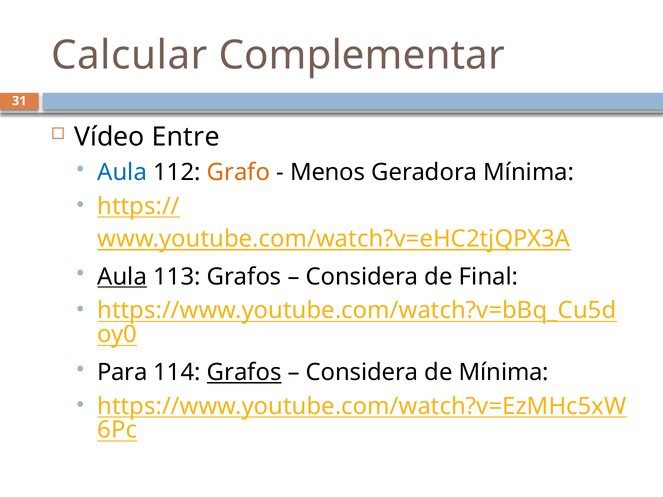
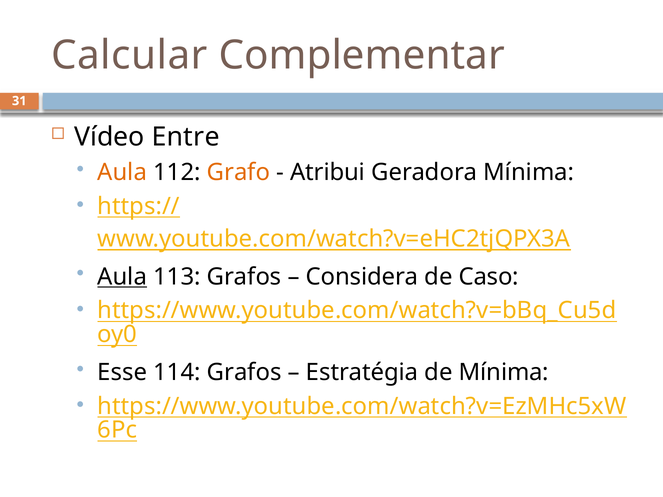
Aula colour: blue -> orange (122, 173)
Menos: Menos -> Atribui (328, 173)
Final: Final -> Caso (489, 277)
Para: Para -> Esse (122, 372)
Grafos underline: present -> none (244, 372)
Considera: Considera -> Estratégia (362, 372)
